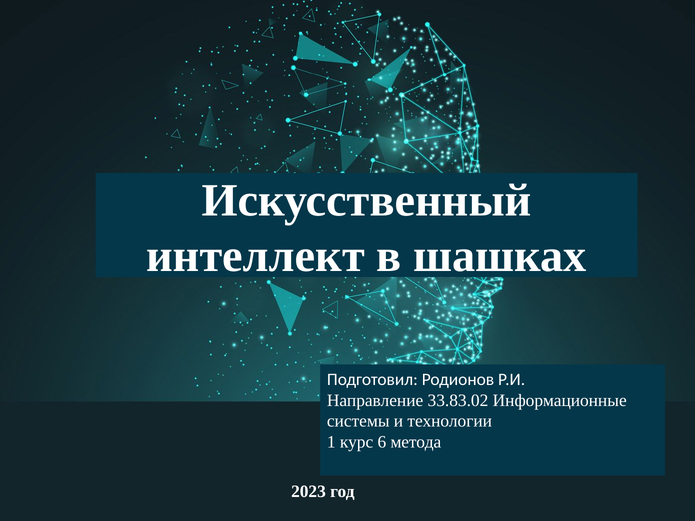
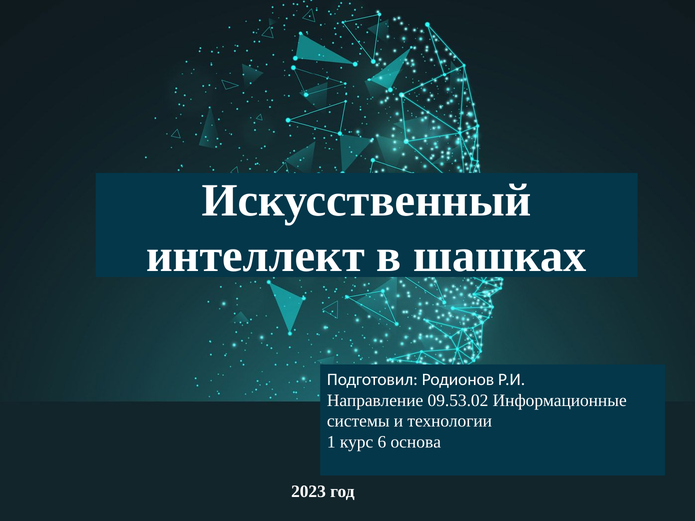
33.83.02: 33.83.02 -> 09.53.02 (458, 400)
метода: метода -> основа (416, 442)
